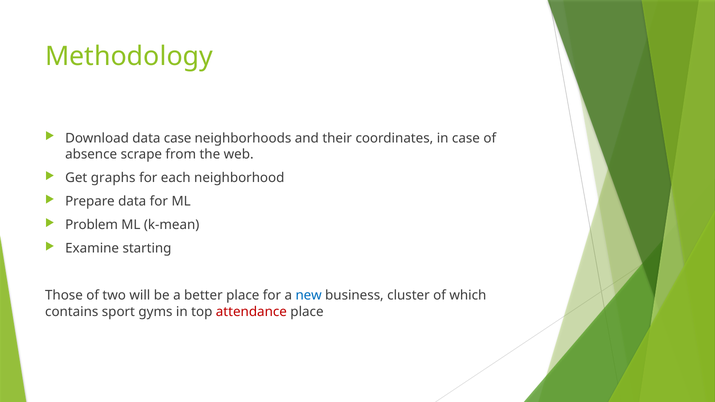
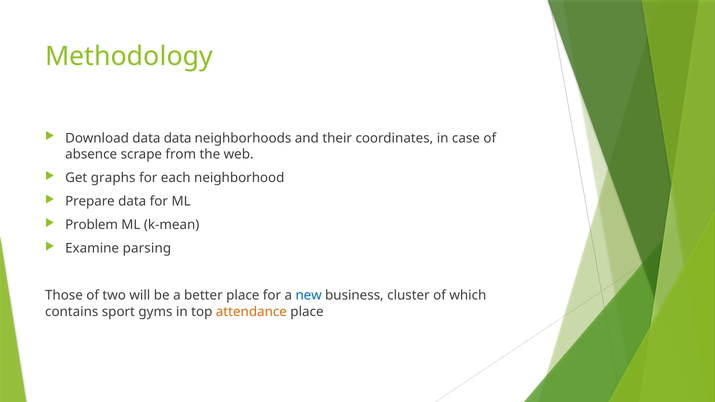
data case: case -> data (178, 138)
starting: starting -> parsing (147, 249)
attendance colour: red -> orange (251, 312)
